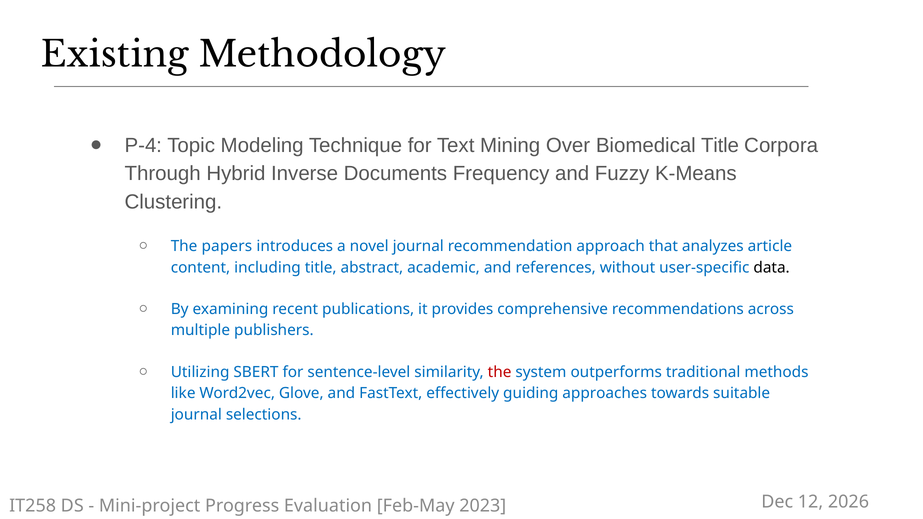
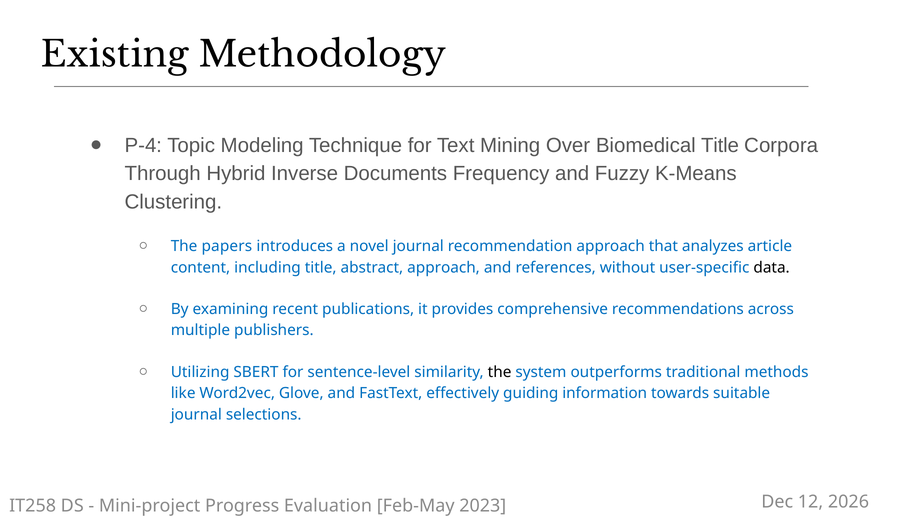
abstract academic: academic -> approach (444, 268)
the colour: red -> black (500, 372)
approaches: approaches -> information (605, 393)
